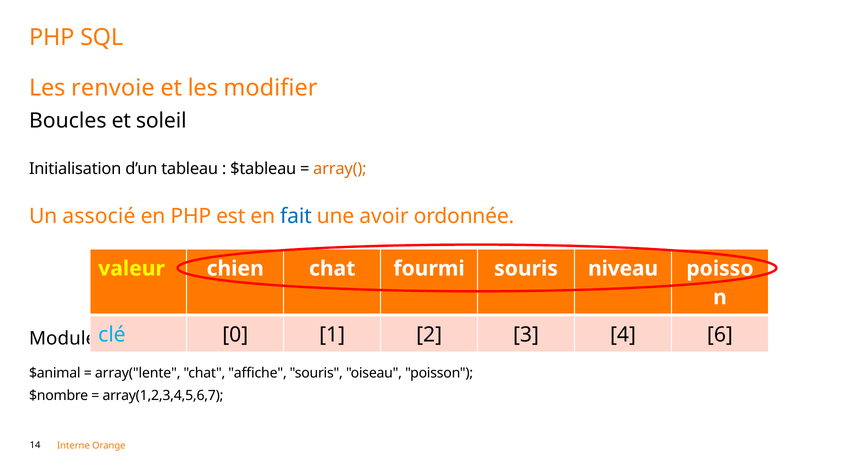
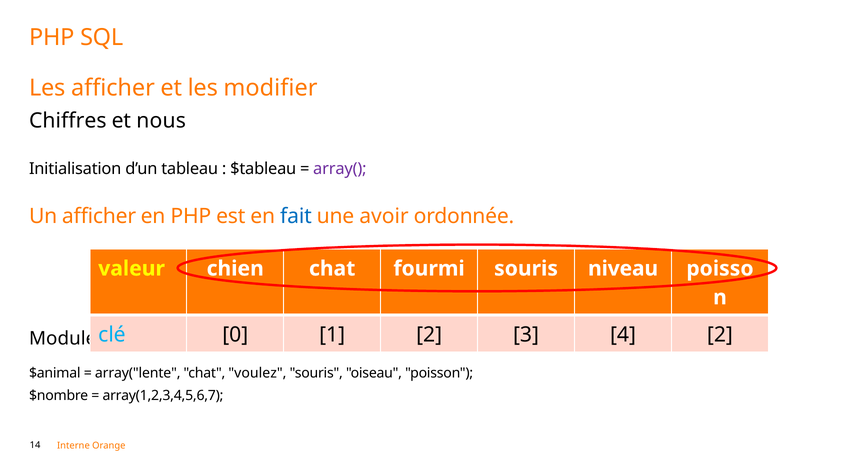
Les renvoie: renvoie -> afficher (113, 88)
Boucles: Boucles -> Chiffres (68, 121)
soleil: soleil -> nous (161, 121)
array( colour: orange -> purple (340, 168)
Un associé: associé -> afficher (99, 216)
6: 6 -> 2 (720, 334)
affiche: affiche -> voulez (257, 373)
